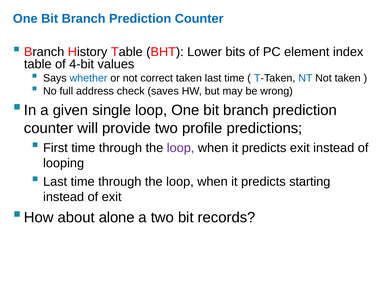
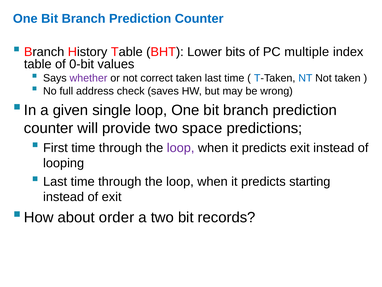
element: element -> multiple (307, 52)
4-bit: 4-bit -> 0-bit (82, 64)
whether colour: blue -> purple (89, 78)
profile: profile -> space (202, 128)
alone: alone -> order (117, 217)
